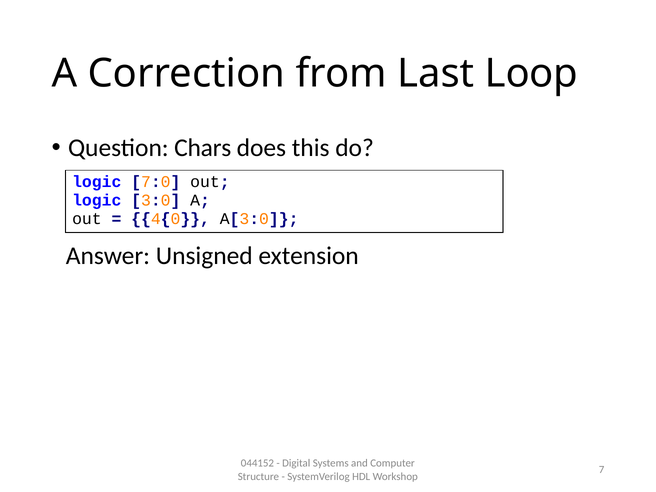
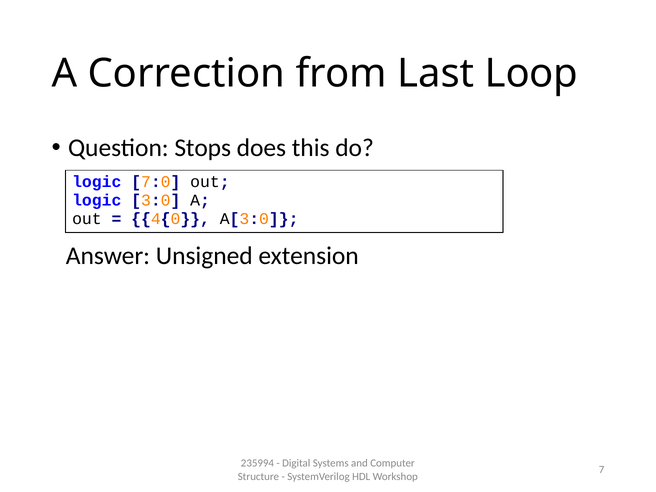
Chars: Chars -> Stops (203, 148)
044152: 044152 -> 235994 (257, 463)
